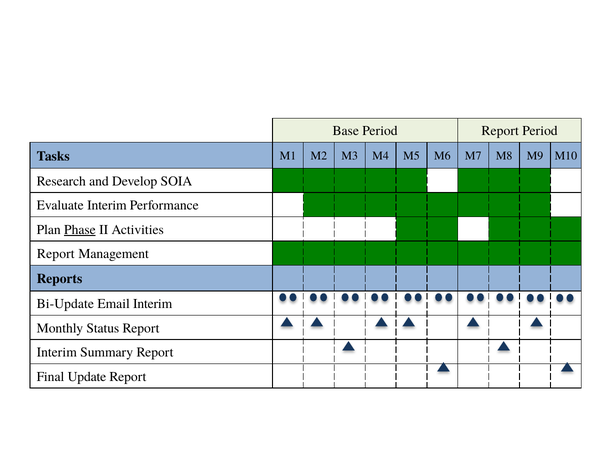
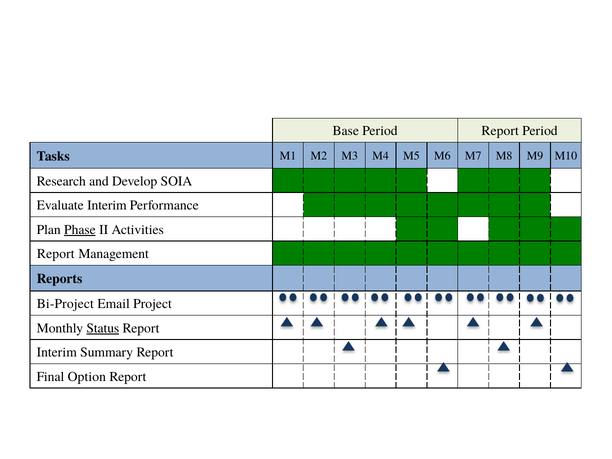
Bi-Update: Bi-Update -> Bi-Project (65, 304)
Email Interim: Interim -> Project (153, 304)
Status underline: none -> present (103, 328)
Update: Update -> Option (87, 377)
